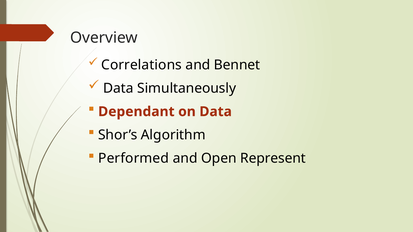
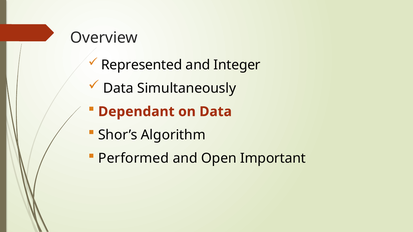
Correlations: Correlations -> Represented (142, 65)
Bennet: Bennet -> Integer (237, 65)
Represent: Represent -> Important (273, 159)
